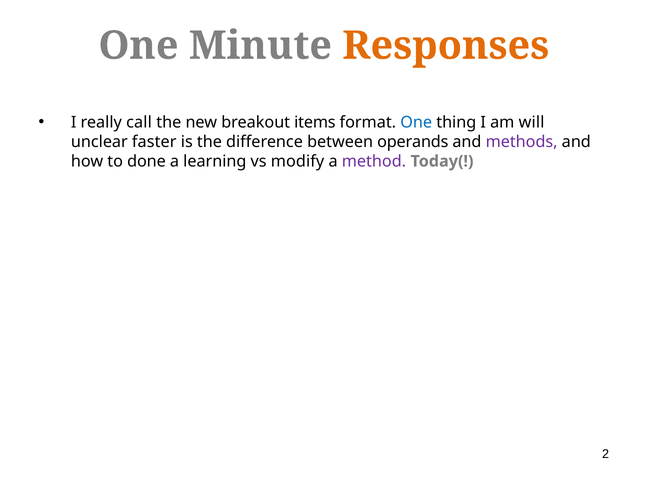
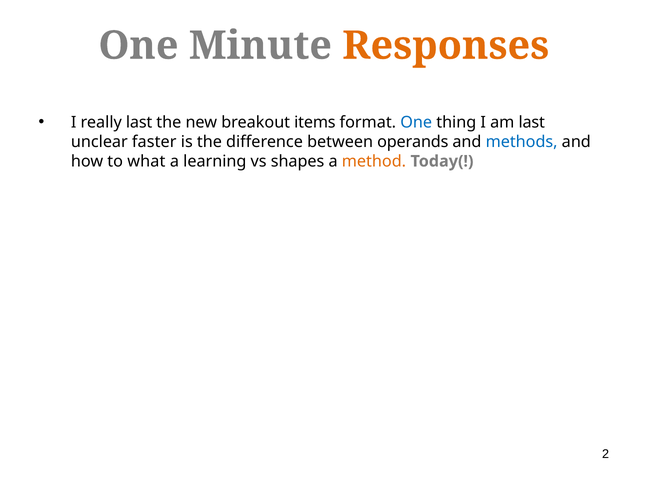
really call: call -> last (139, 122)
am will: will -> last (532, 122)
methods colour: purple -> blue (522, 142)
done: done -> what (146, 161)
modify: modify -> shapes (298, 161)
method colour: purple -> orange (374, 161)
